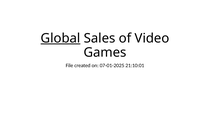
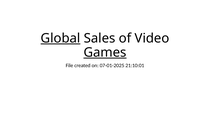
Games underline: none -> present (105, 52)
